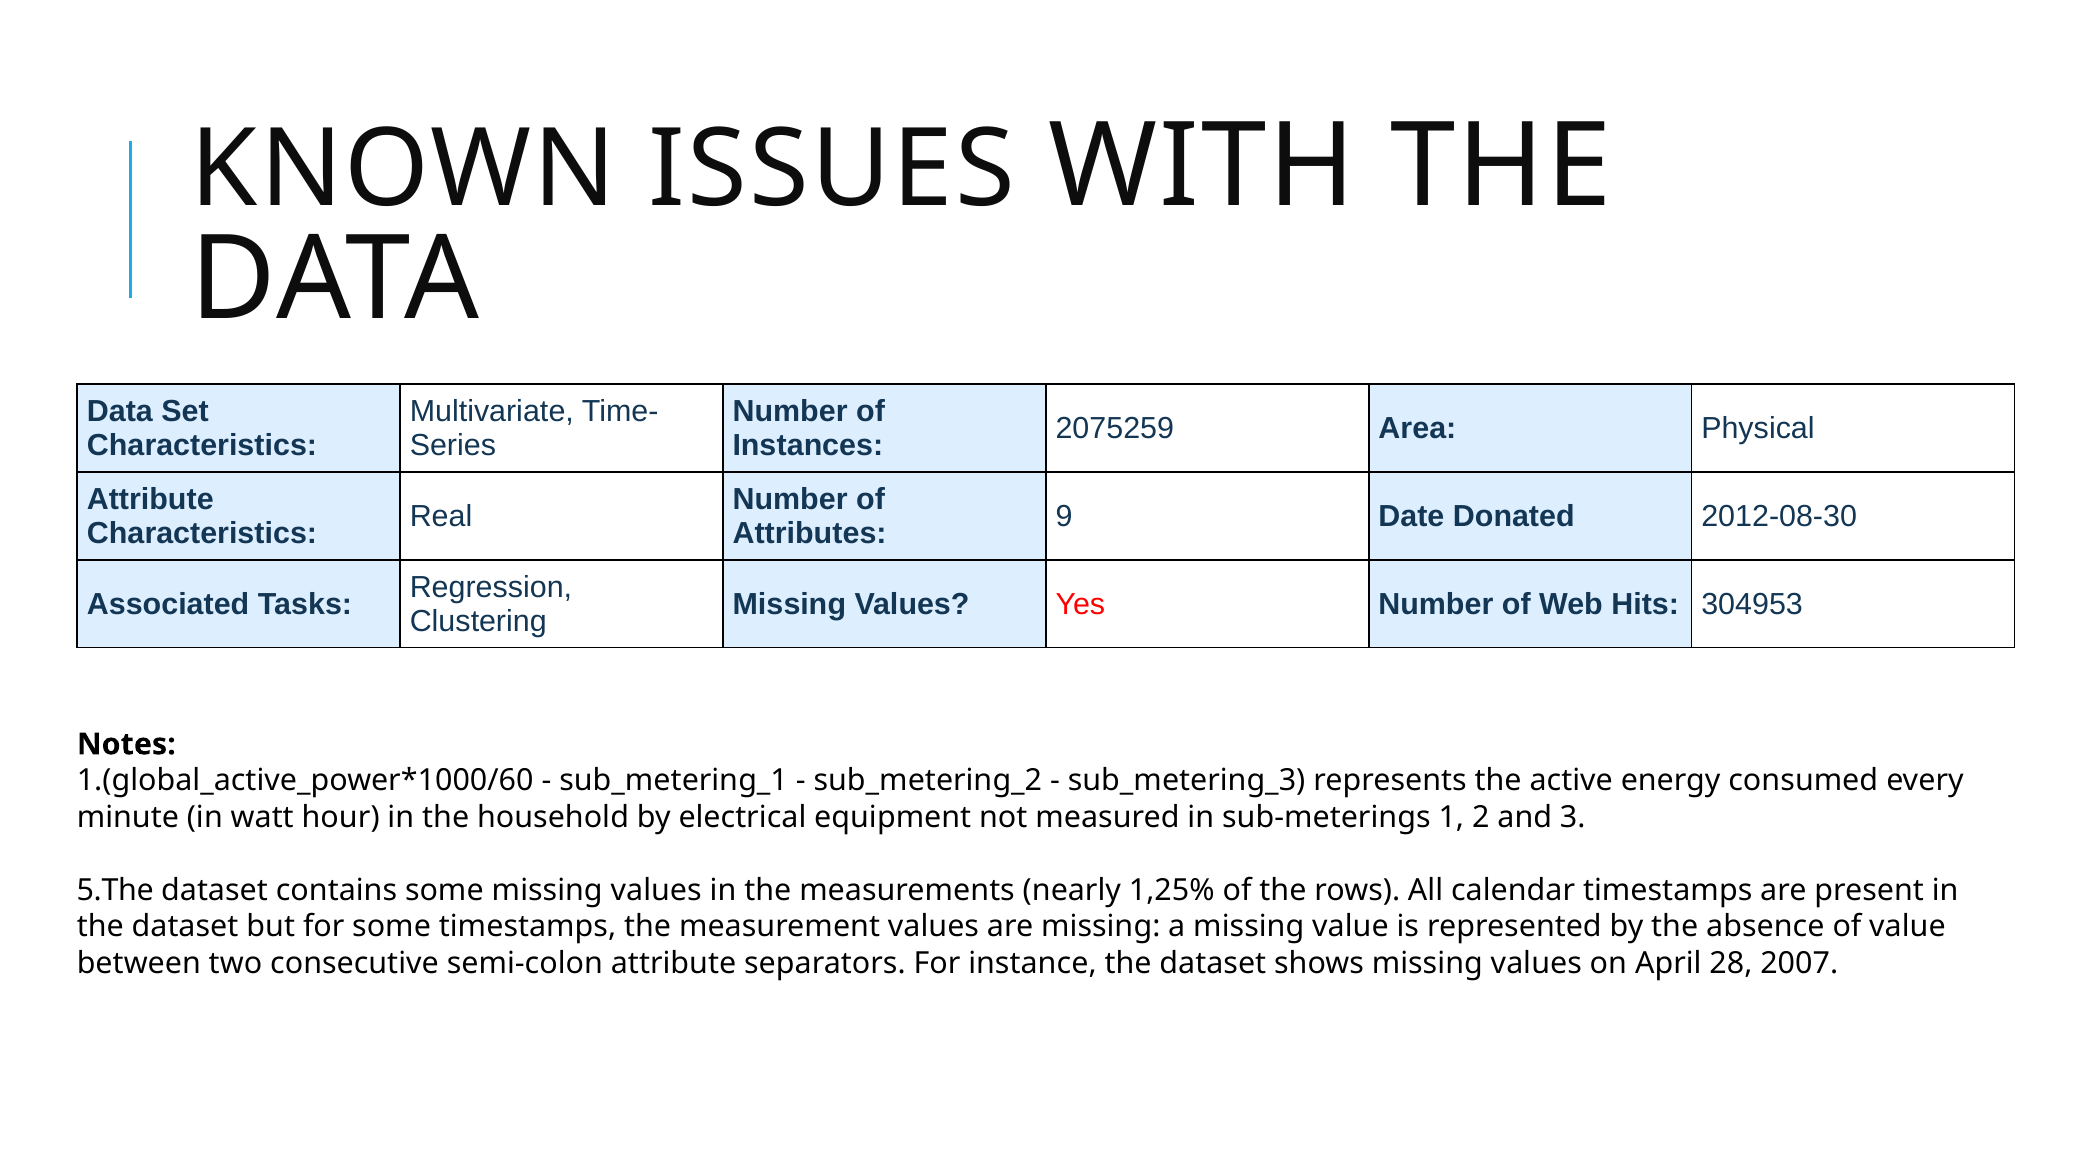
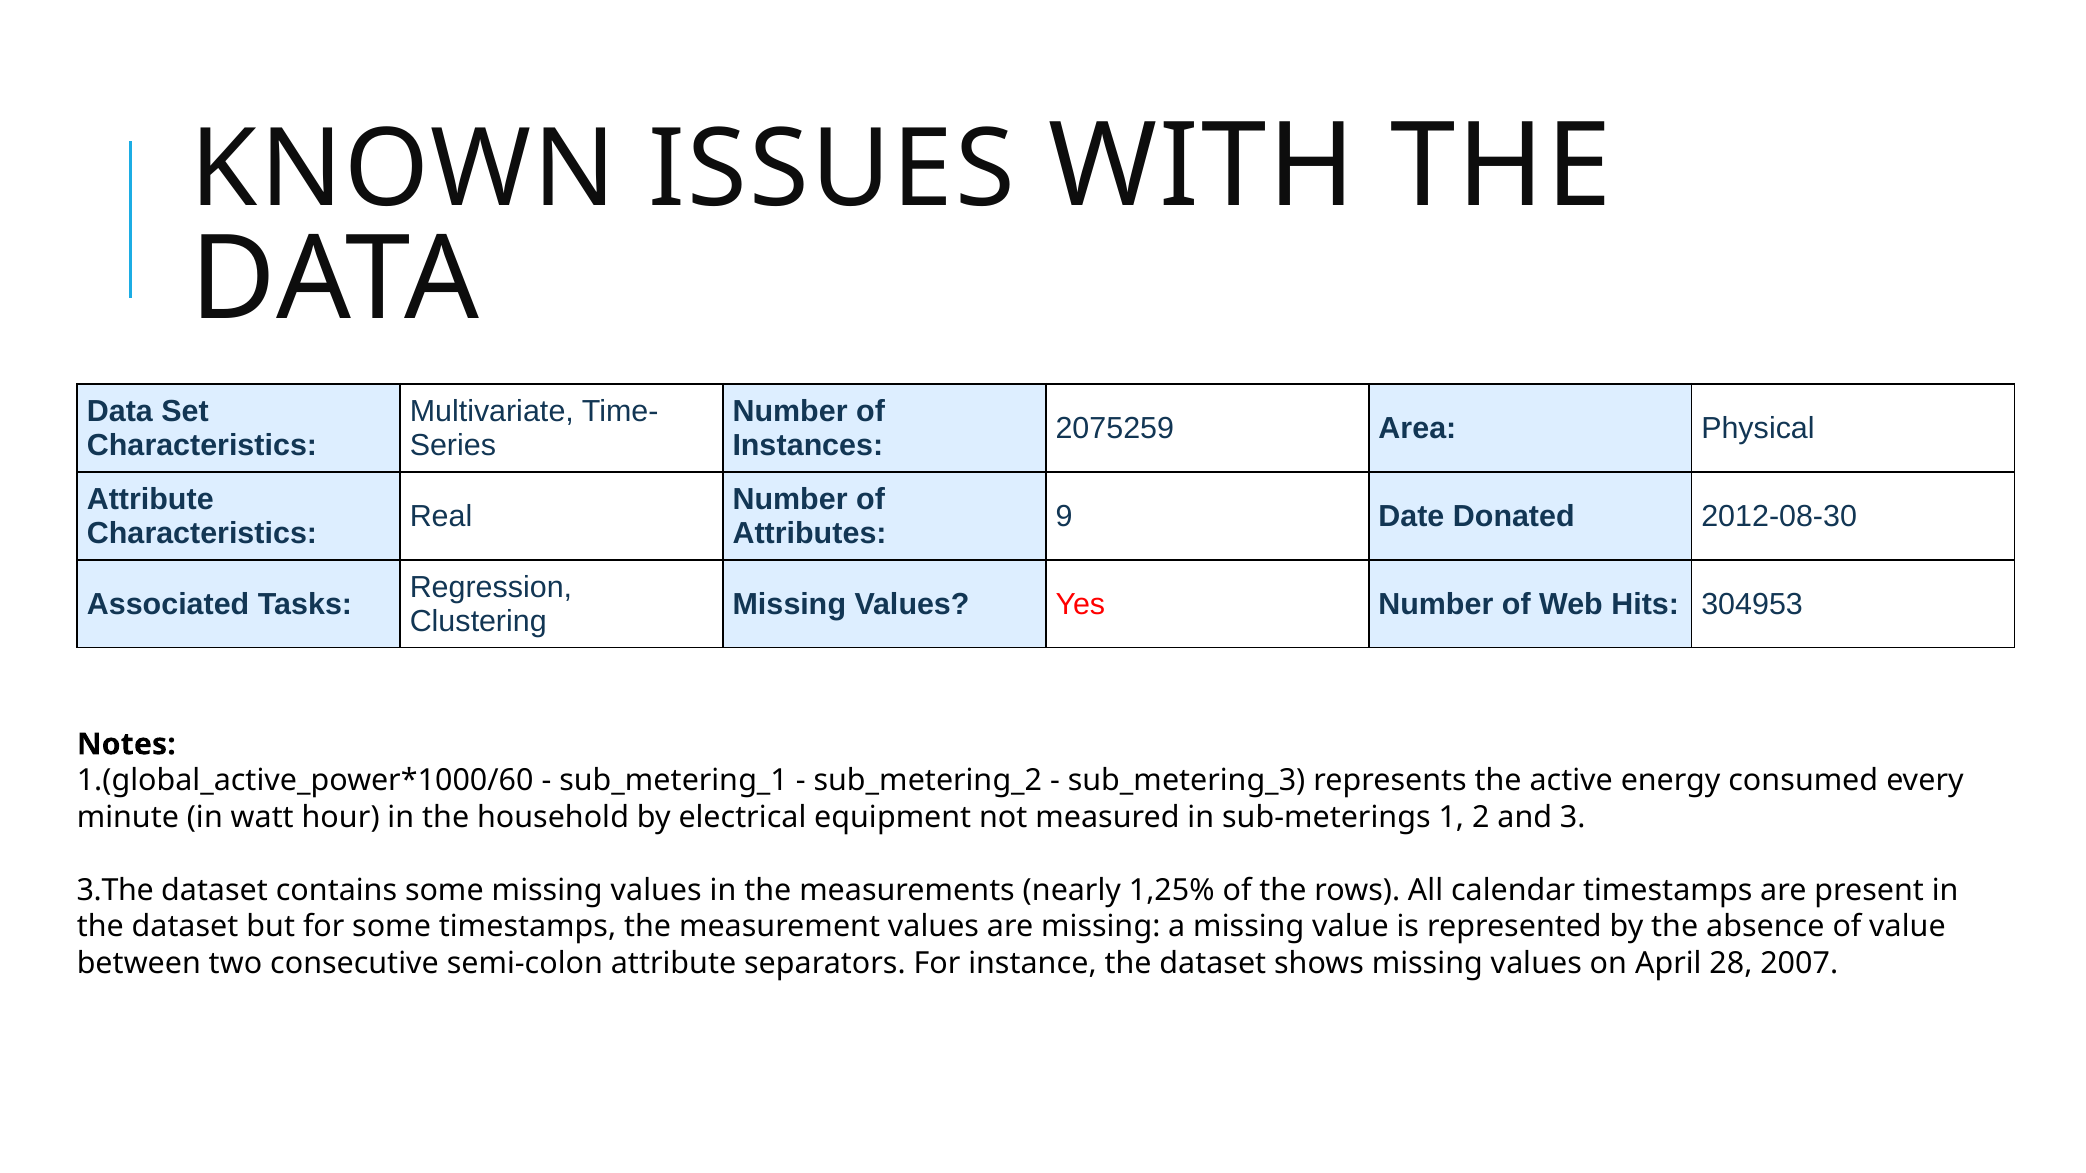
5.The: 5.The -> 3.The (115, 891)
